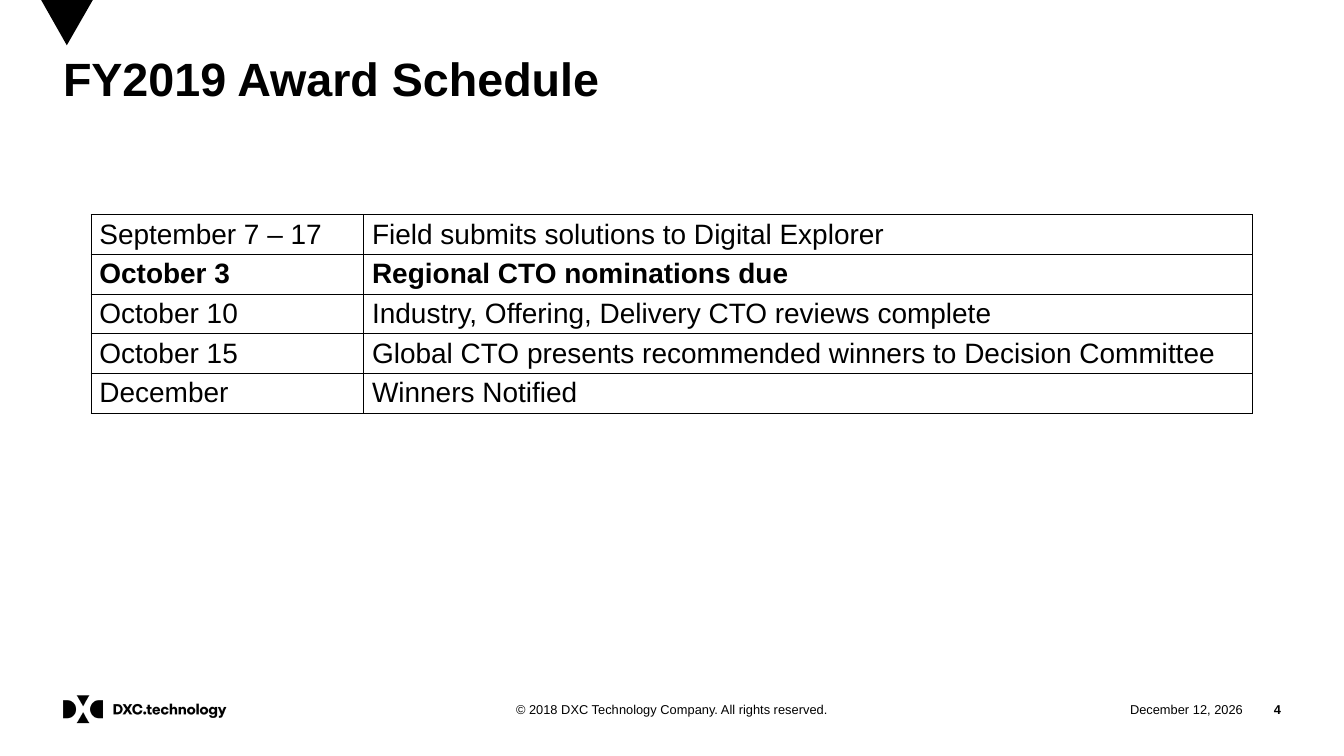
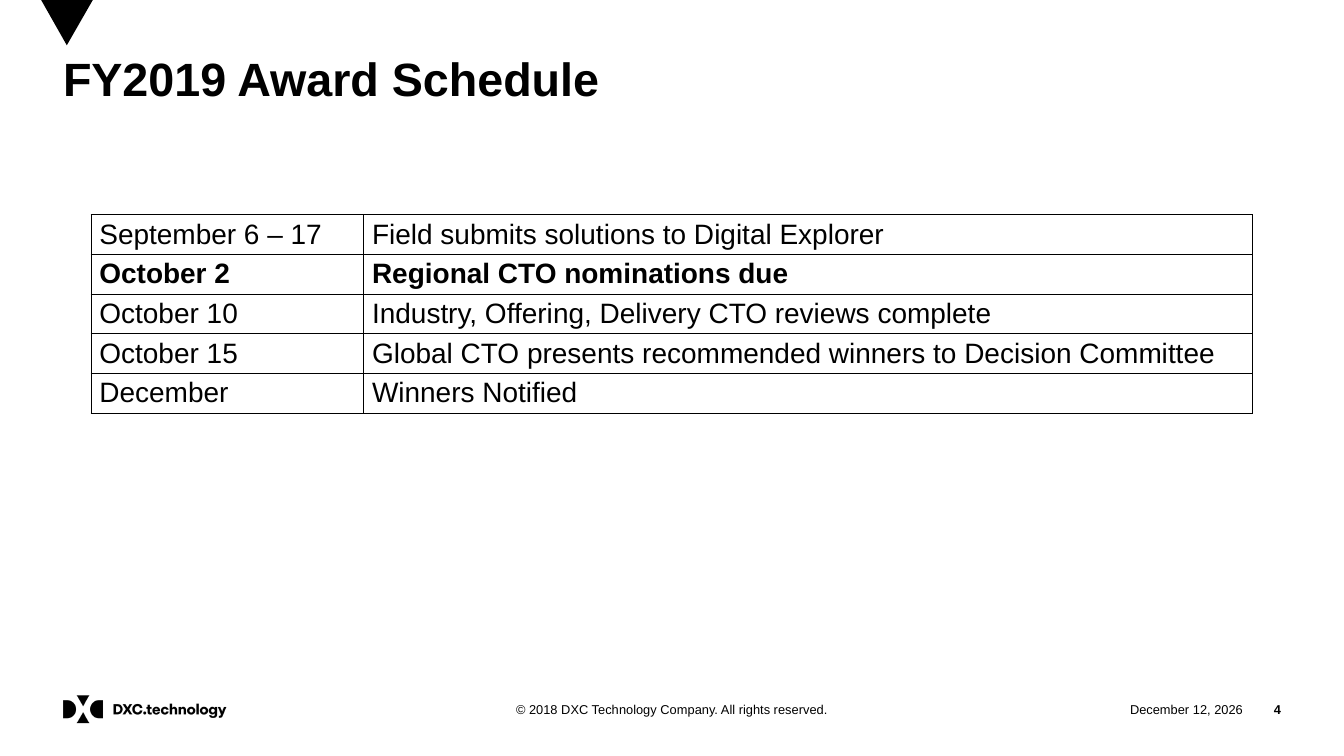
7: 7 -> 6 (252, 235)
3: 3 -> 2 (222, 275)
